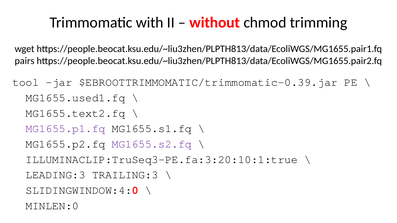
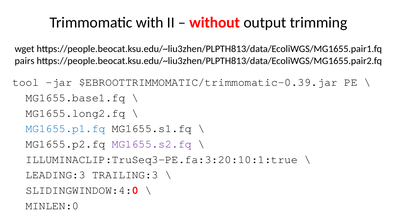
chmod: chmod -> output (265, 23)
MG1655.used1.fq: MG1655.used1.fq -> MG1655.base1.fq (75, 98)
MG1655.text2.fq: MG1655.text2.fq -> MG1655.long2.fq (75, 113)
MG1655.p1.fq colour: purple -> blue (66, 129)
